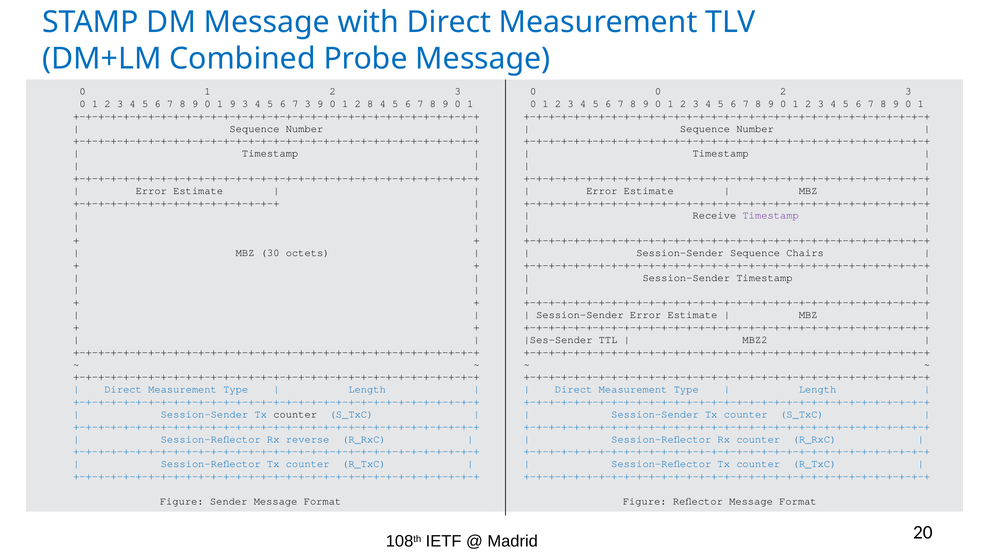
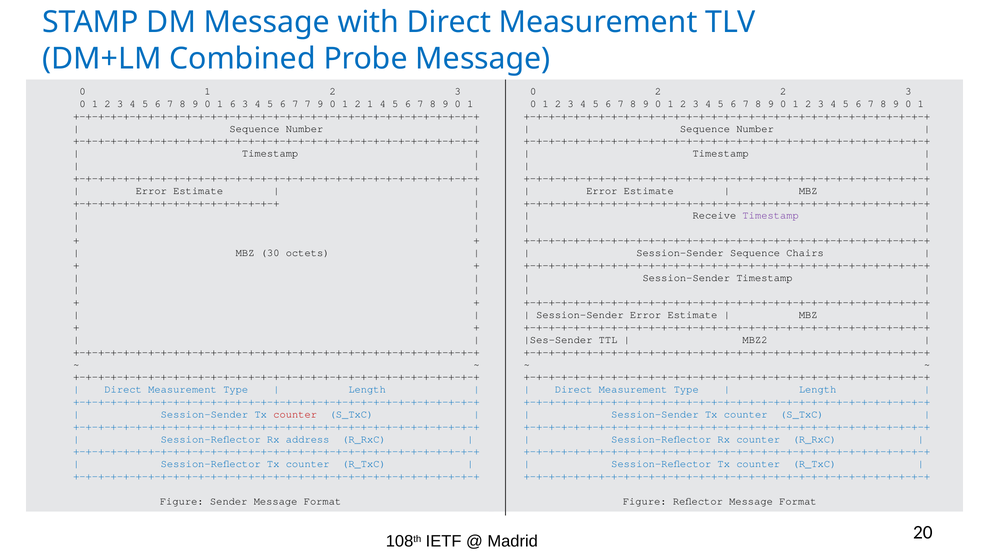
0 0: 0 -> 2 (658, 91)
1 9: 9 -> 6 (233, 104)
7 3: 3 -> 7 (308, 104)
2 8: 8 -> 1 (370, 104)
counter colour: black -> red (295, 414)
reverse: reverse -> address (308, 439)
